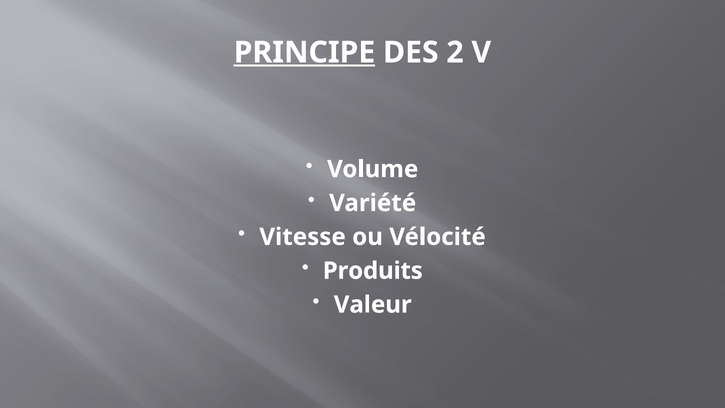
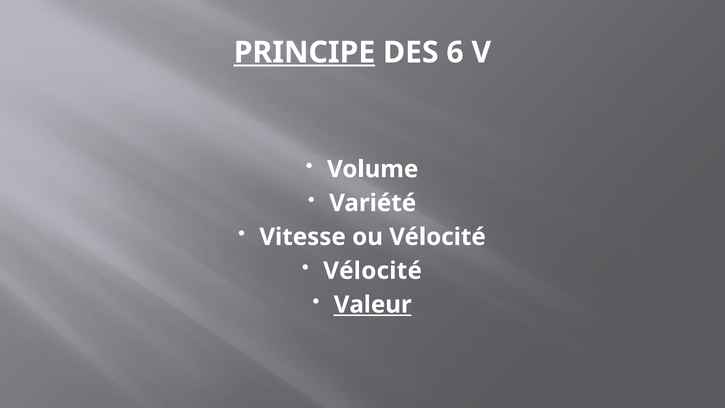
2: 2 -> 6 (455, 52)
Produits: Produits -> Vélocité (373, 271)
Valeur underline: none -> present (373, 305)
